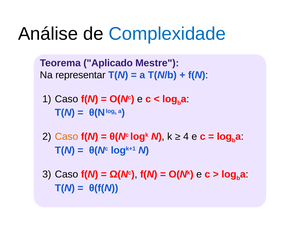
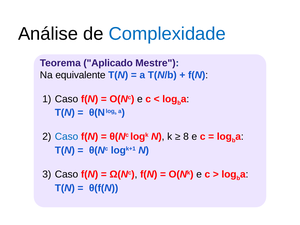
representar: representar -> equivalente (80, 75)
Caso colour: orange -> blue (67, 137)
4: 4 -> 8 (186, 137)
